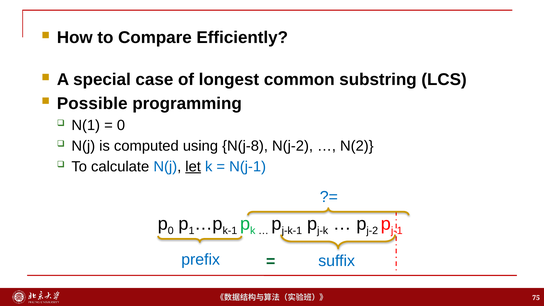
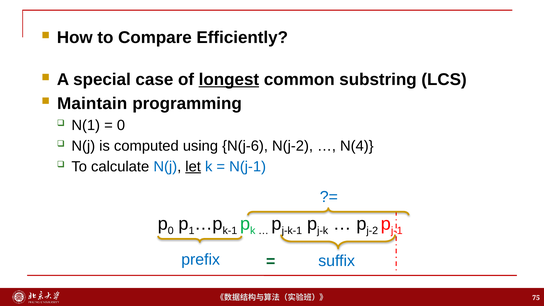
longest underline: none -> present (229, 80)
Possible: Possible -> Maintain (92, 103)
N(j-8: N(j-8 -> N(j-6 (245, 146)
N(2: N(2 -> N(4 (357, 146)
